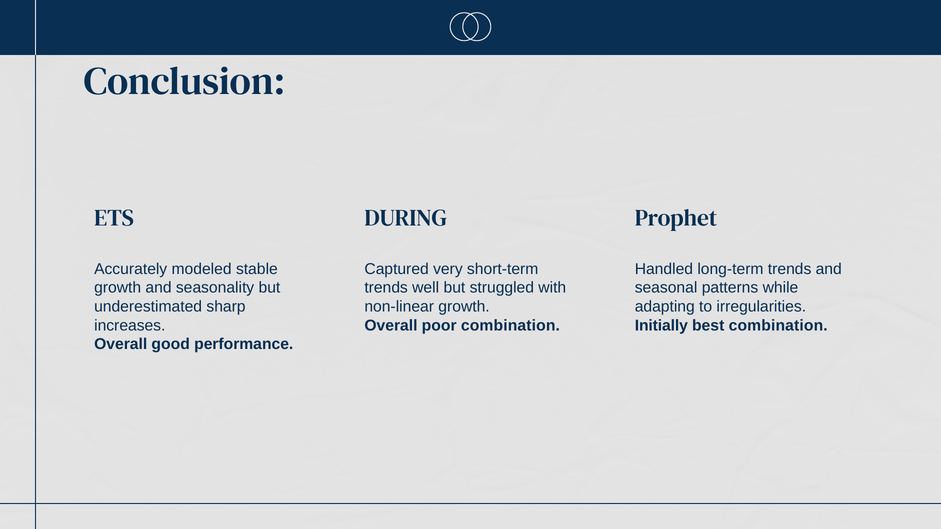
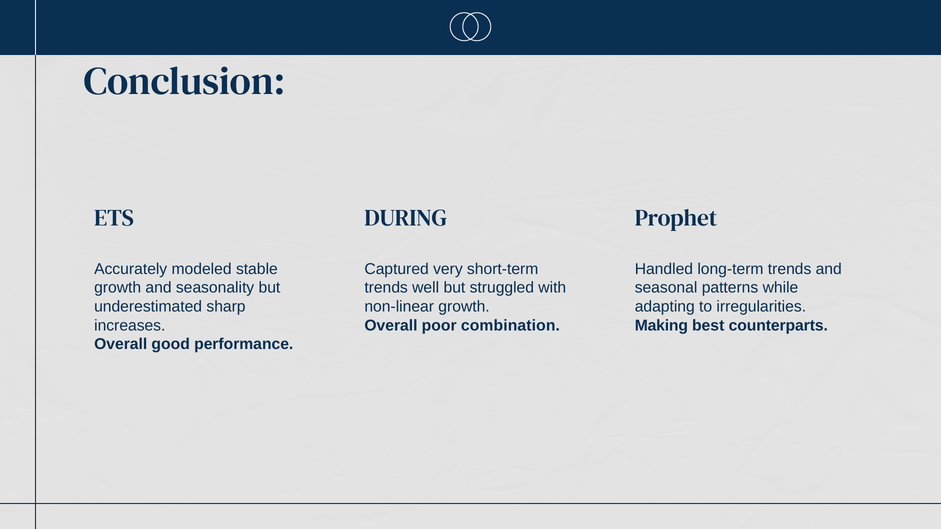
Initially: Initially -> Making (661, 326)
best combination: combination -> counterparts (778, 326)
